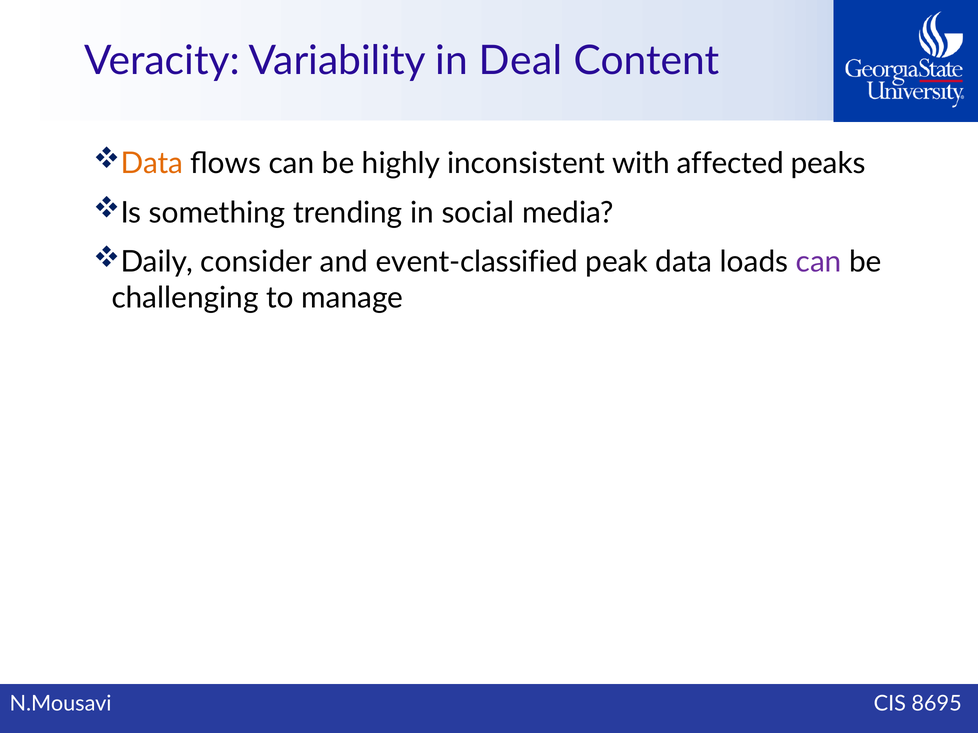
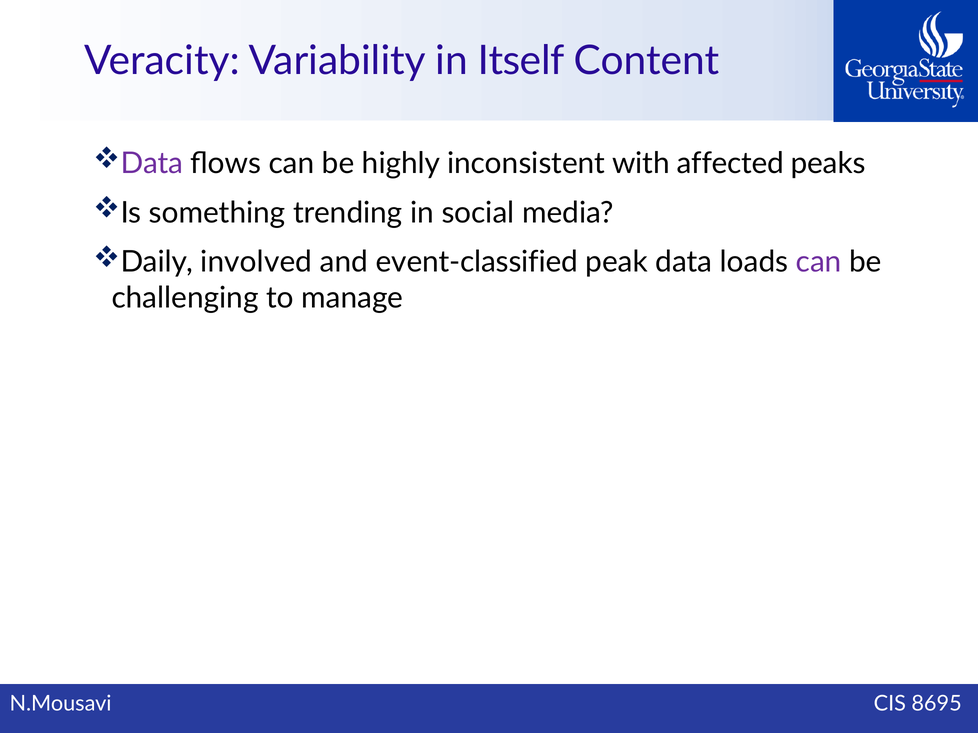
Deal: Deal -> Itself (521, 61)
Data colour: orange -> purple (152, 163)
consider: consider -> involved (256, 262)
